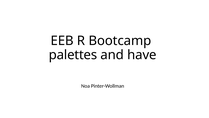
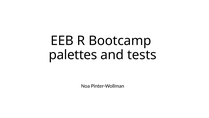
have: have -> tests (142, 55)
